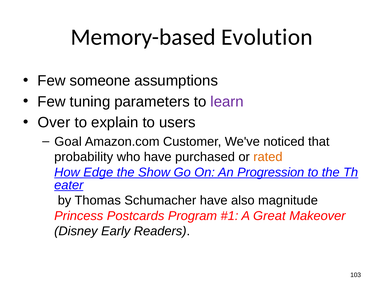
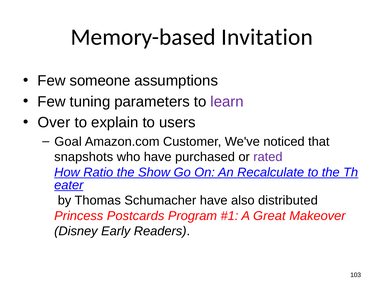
Evolution: Evolution -> Invitation (267, 37)
probability: probability -> snapshots (84, 157)
rated colour: orange -> purple (268, 157)
Edge: Edge -> Ratio (98, 172)
Progression: Progression -> Recalculate (271, 172)
magnitude: magnitude -> distributed (288, 200)
